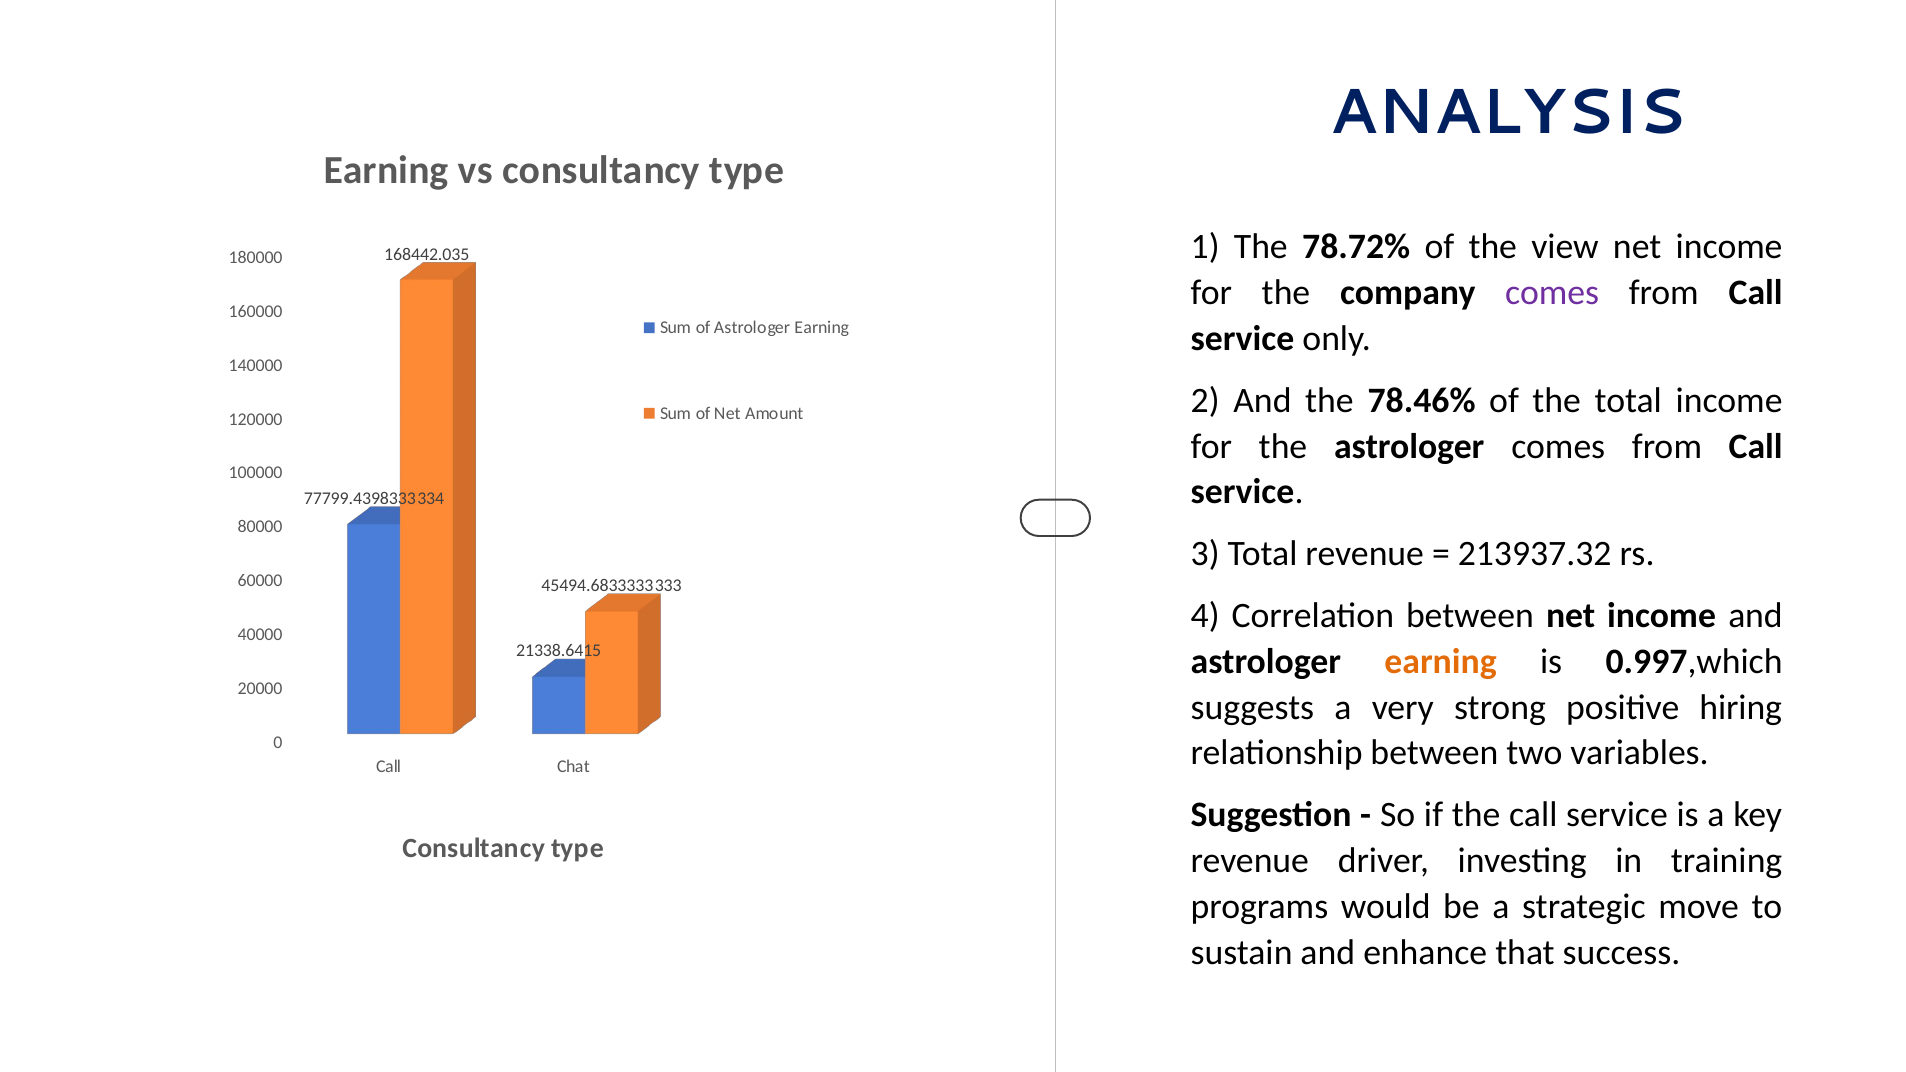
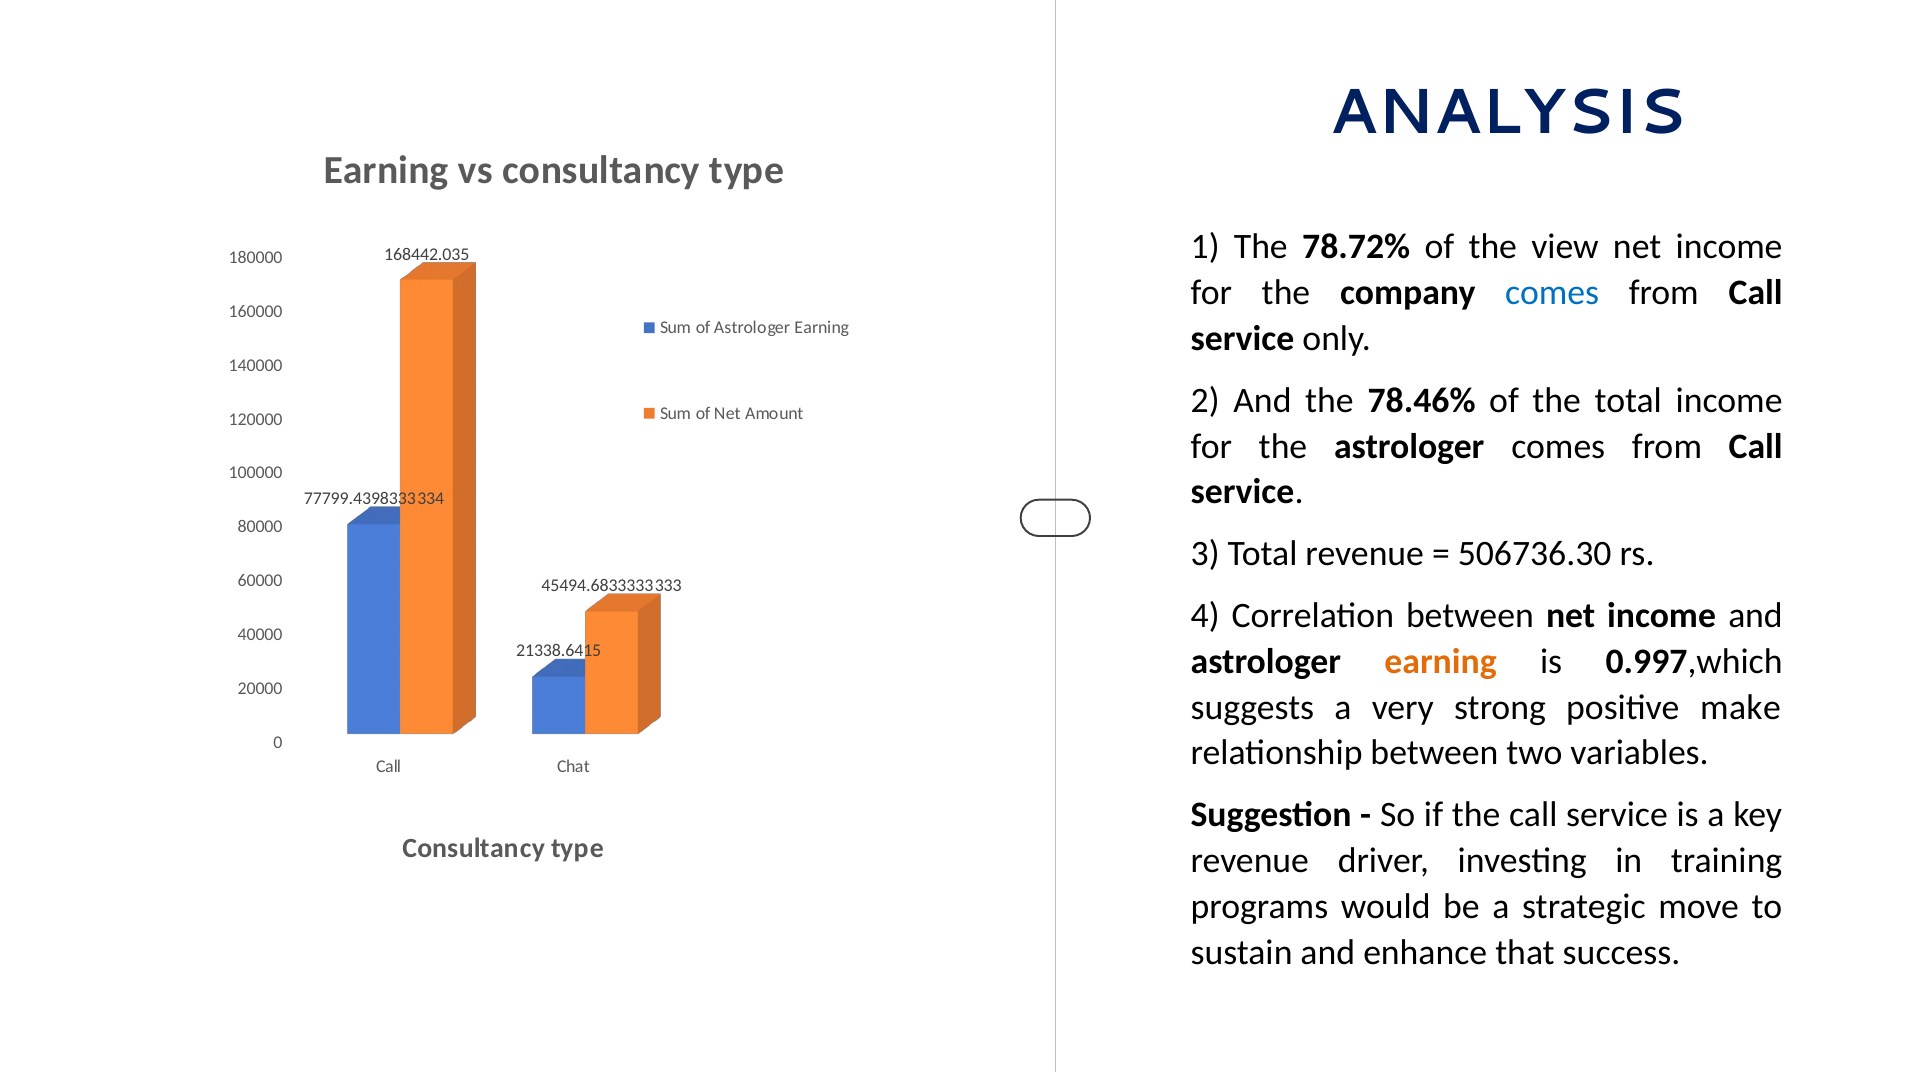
comes colour: purple -> blue (1552, 293)
213937.32: 213937.32 -> 506736.30 (1535, 554)
hiring: hiring -> make (1740, 707)
